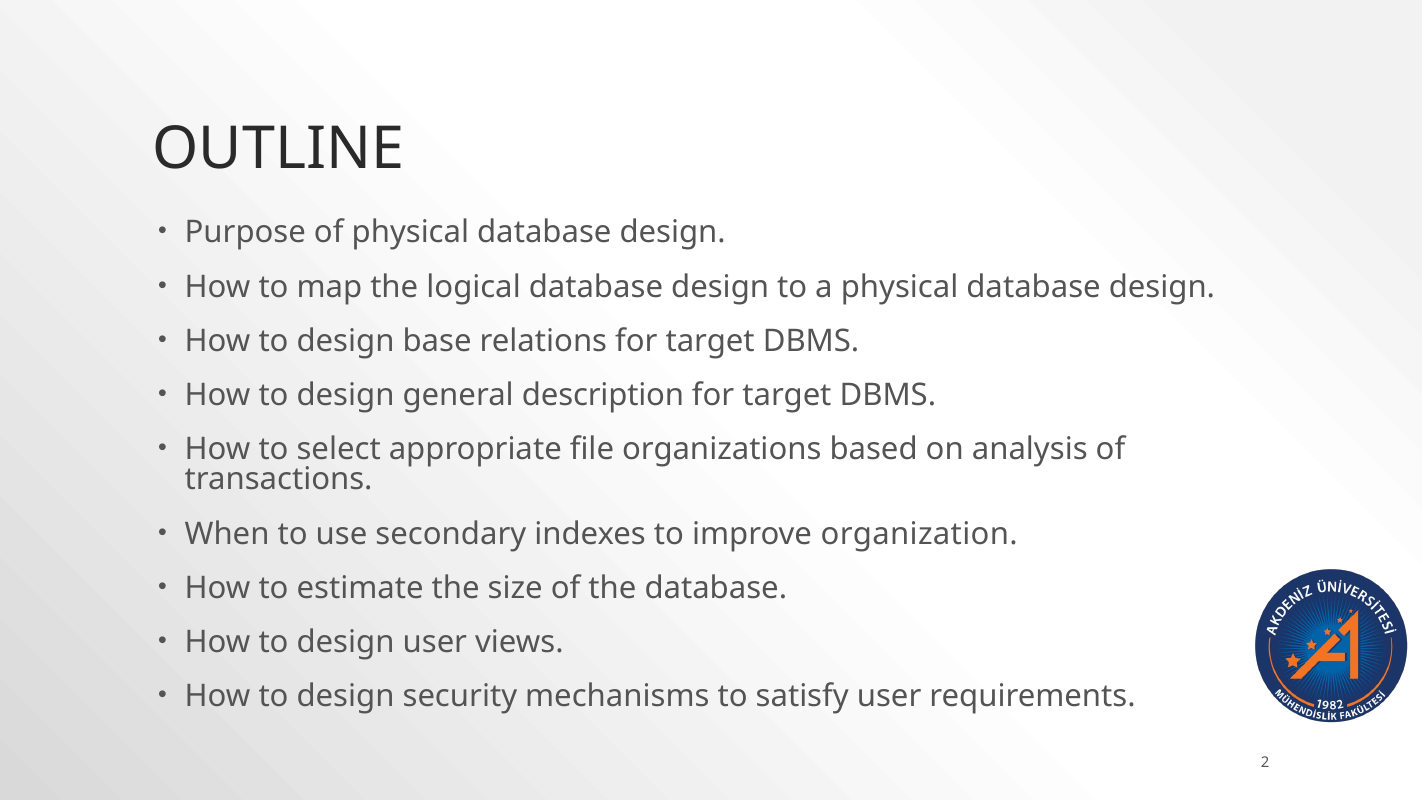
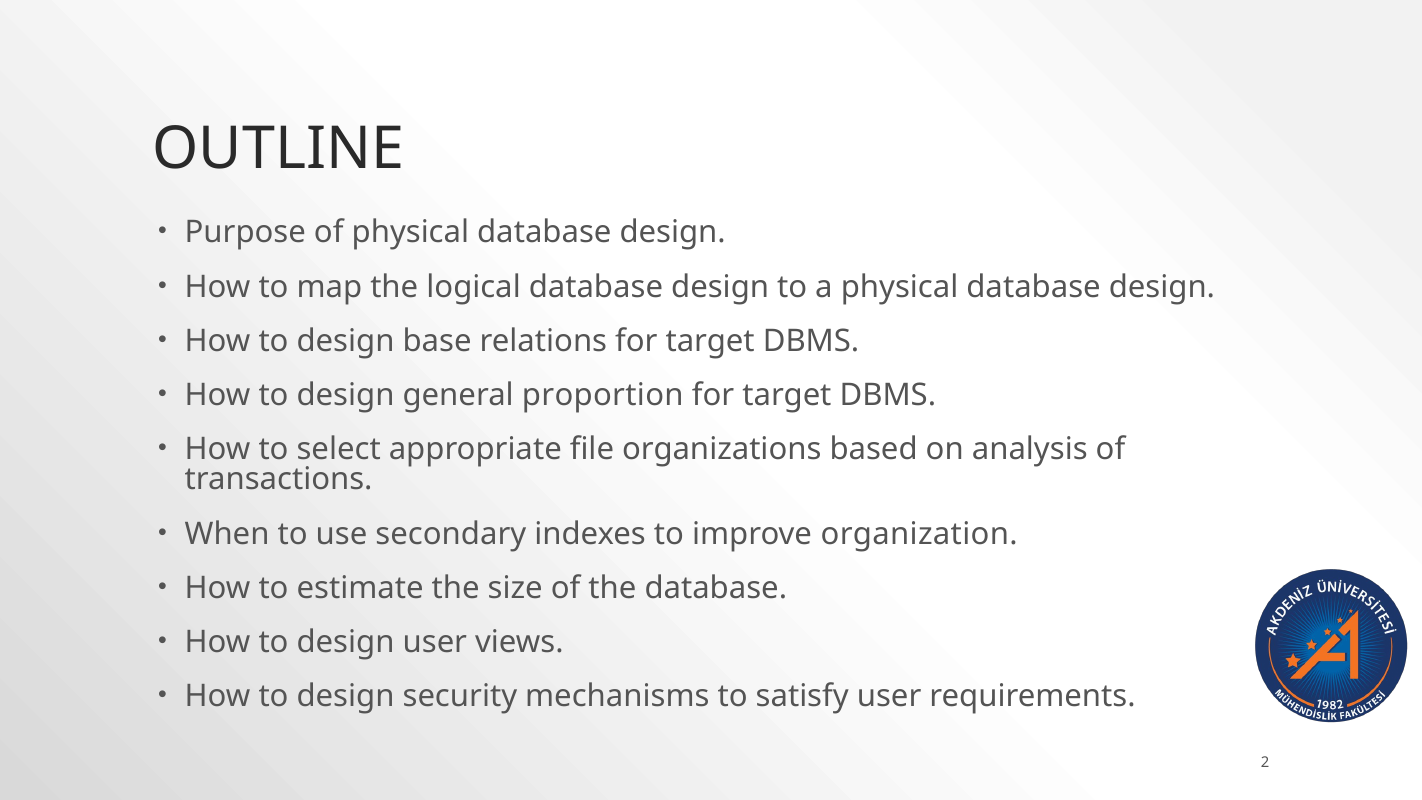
description: description -> proportion (603, 395)
